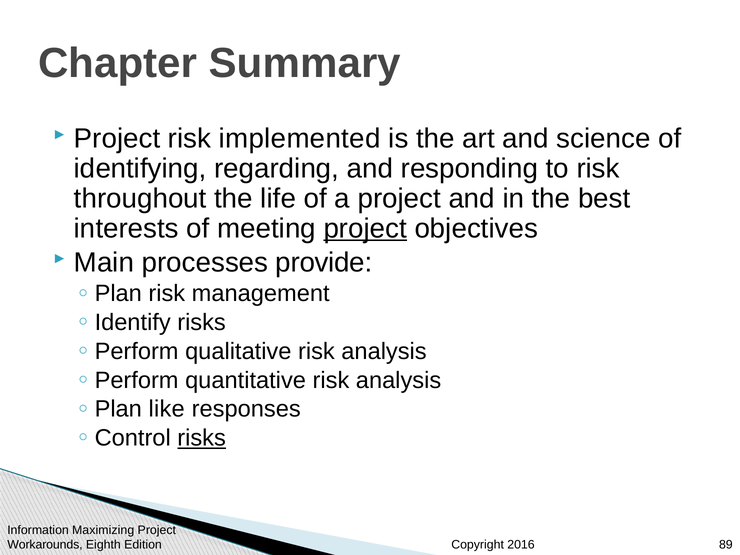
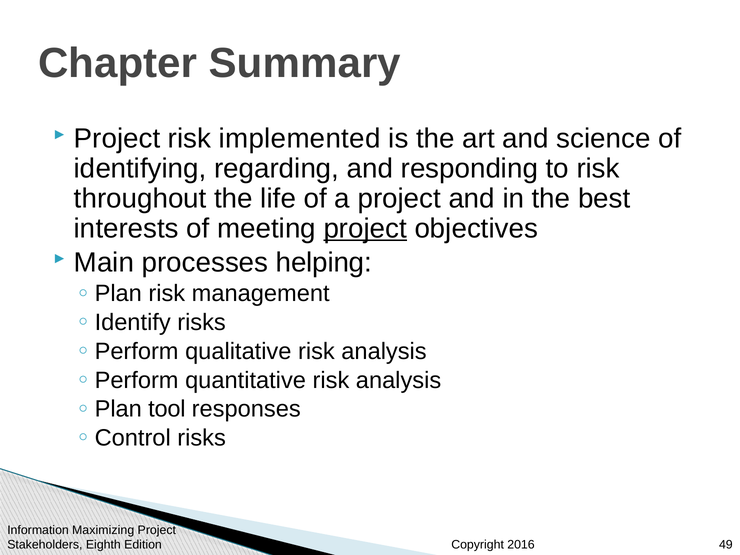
provide: provide -> helping (324, 263)
like: like -> tool (167, 409)
risks underline: present -> none (202, 438)
Workarounds: Workarounds -> Stakeholders (45, 545)
89: 89 -> 49 (726, 545)
